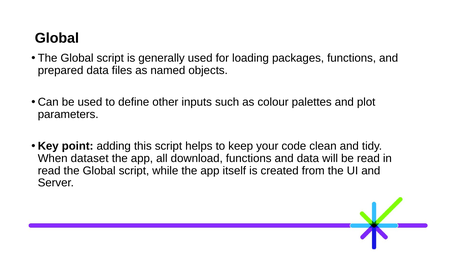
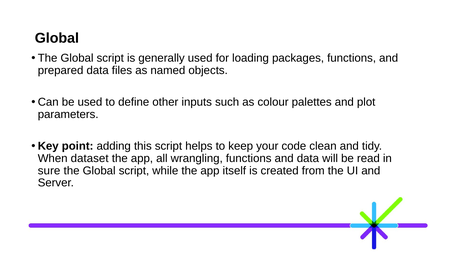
download: download -> wrangling (197, 159)
read: read -> sure (49, 171)
